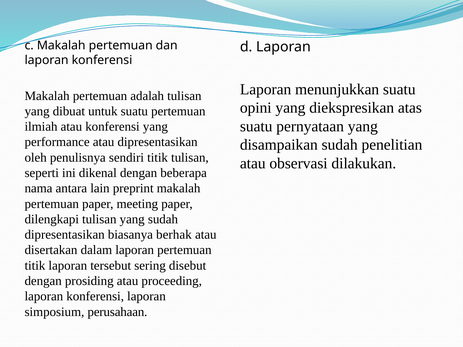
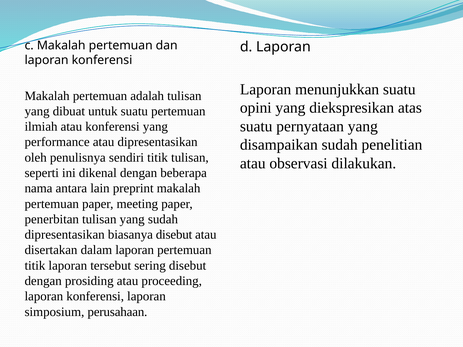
dilengkapi: dilengkapi -> penerbitan (52, 219)
biasanya berhak: berhak -> disebut (174, 235)
